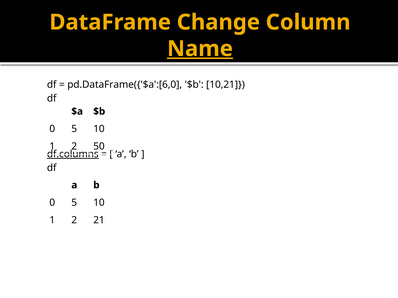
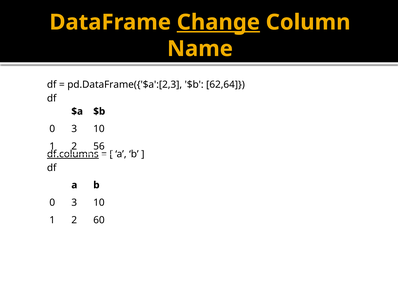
Change underline: none -> present (218, 22)
Name underline: present -> none (200, 49)
pd.DataFrame({'$a':[6,0: pd.DataFrame({'$a':[6,0 -> pd.DataFrame({'$a':[2,3 (125, 85)
10,21: 10,21 -> 62,64 (225, 85)
5: 5 -> 3 (74, 129)
50: 50 -> 56 (99, 147)
5: 5 -> 3 (74, 203)
21: 21 -> 60 (99, 220)
